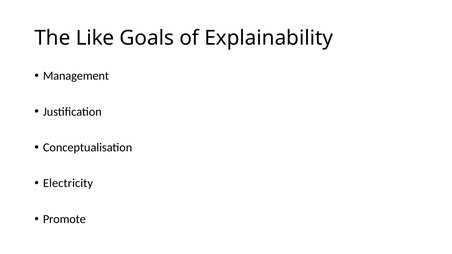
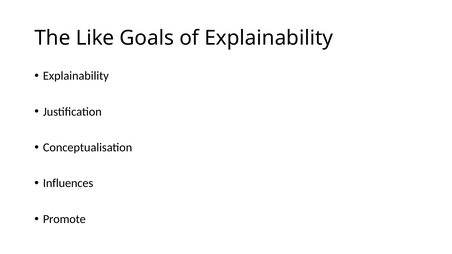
Management: Management -> Explainability (76, 76)
Electricity: Electricity -> Influences (68, 183)
